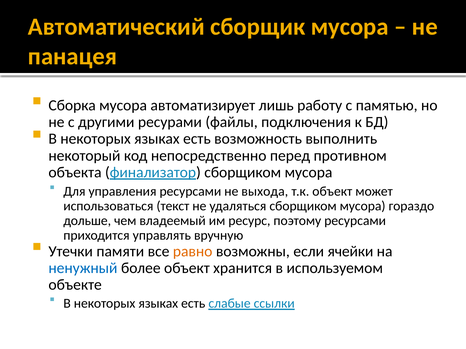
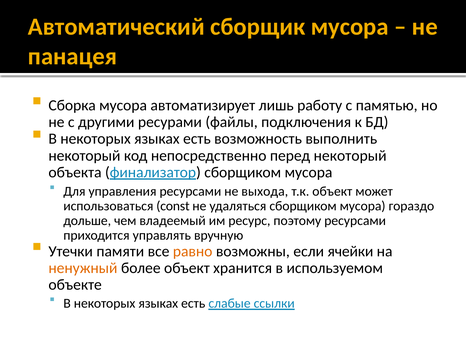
перед противном: противном -> некоторый (350, 156)
текст: текст -> const (173, 206)
ненужный colour: blue -> orange (83, 268)
